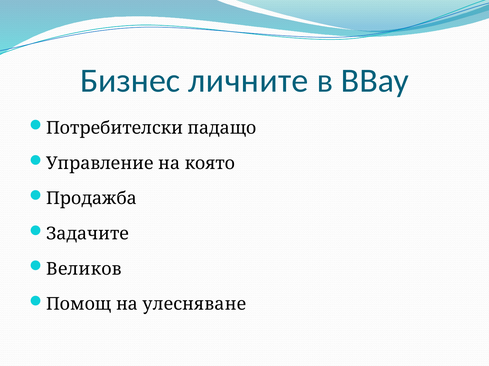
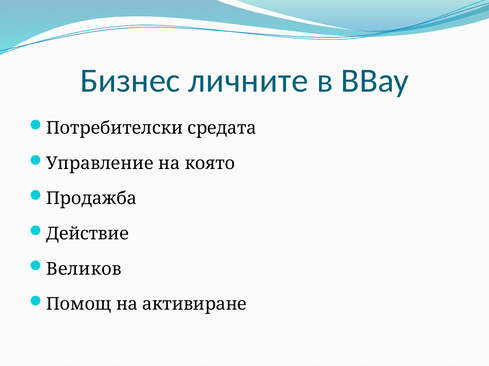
падащо: падащо -> средата (222, 128)
Задачите: Задачите -> Действие (87, 234)
улесняване: улесняване -> активиране (195, 305)
